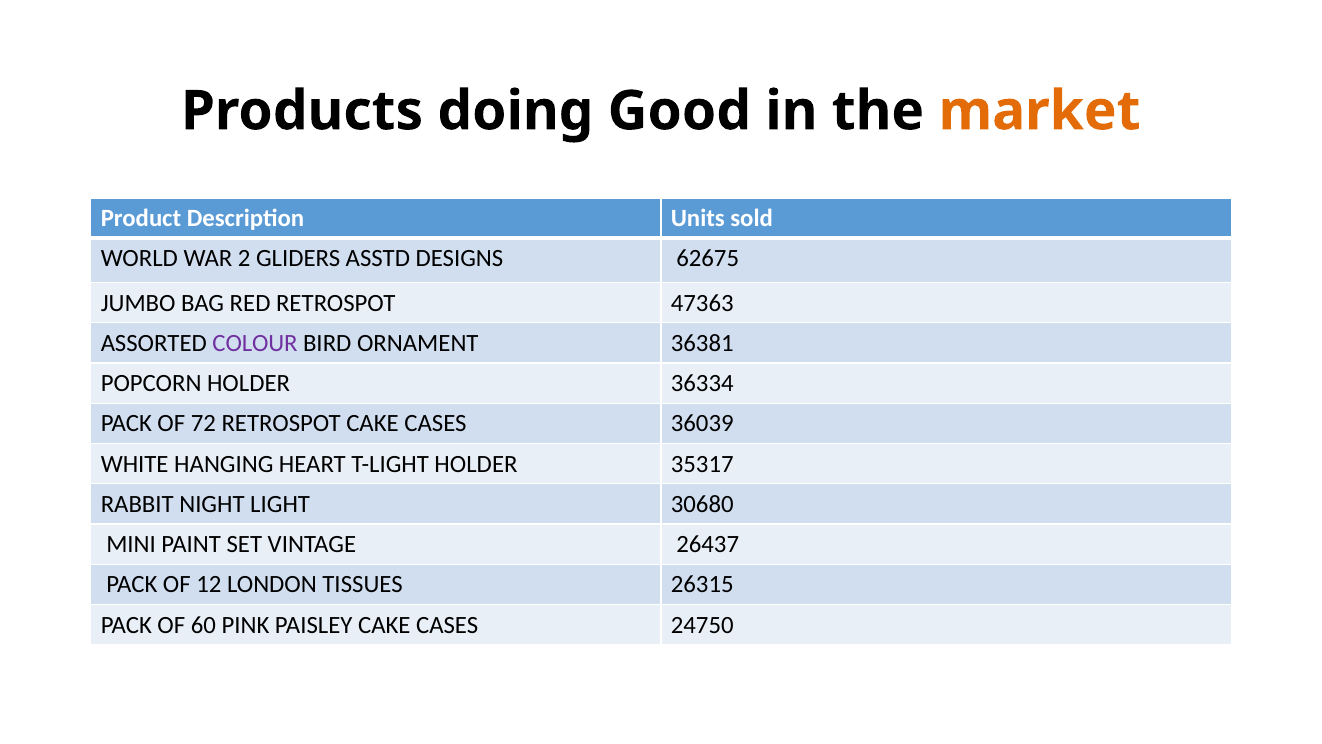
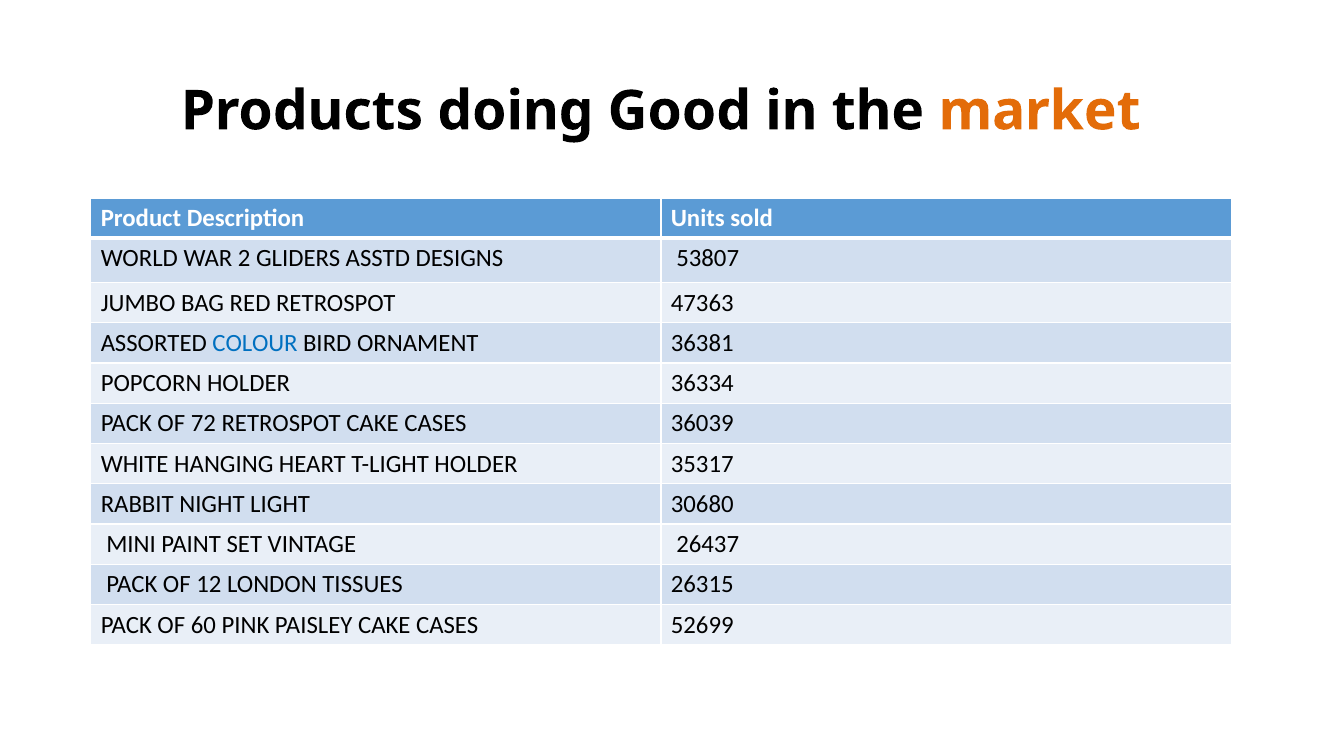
62675: 62675 -> 53807 (708, 259)
COLOUR colour: purple -> blue (255, 343)
24750: 24750 -> 52699 (702, 624)
